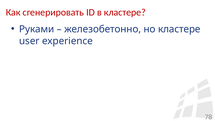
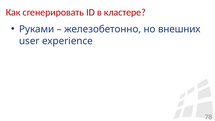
но кластере: кластере -> внешних (179, 29)
